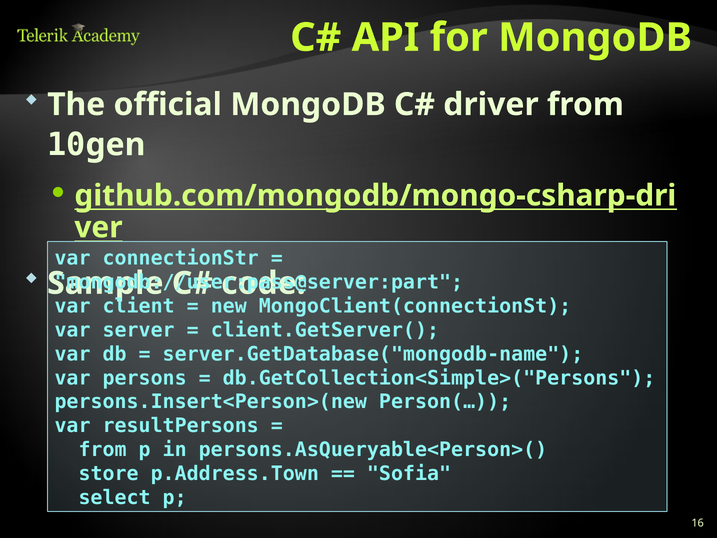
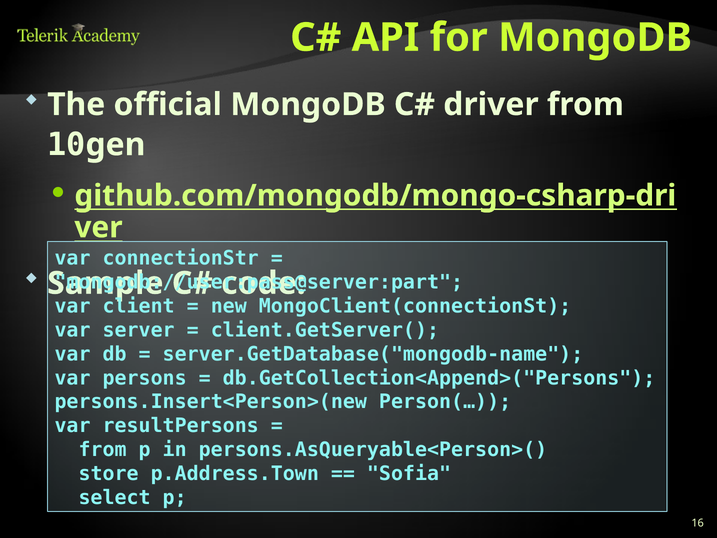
db.GetCollection<Simple>("Persons: db.GetCollection<Simple>("Persons -> db.GetCollection<Append>("Persons (439, 378)
